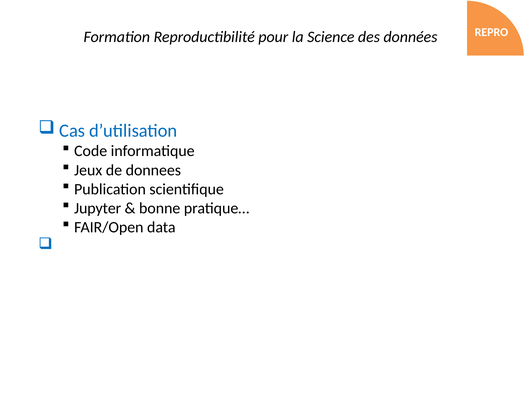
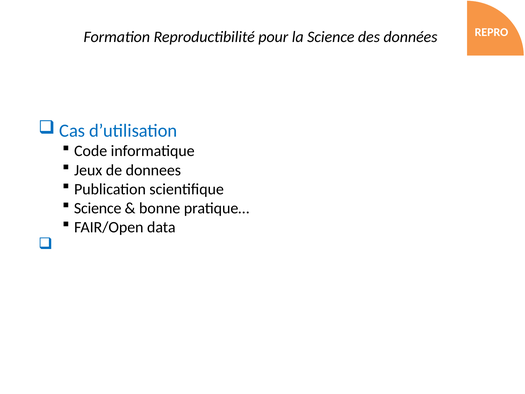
Jupyter: Jupyter -> Science (98, 208)
